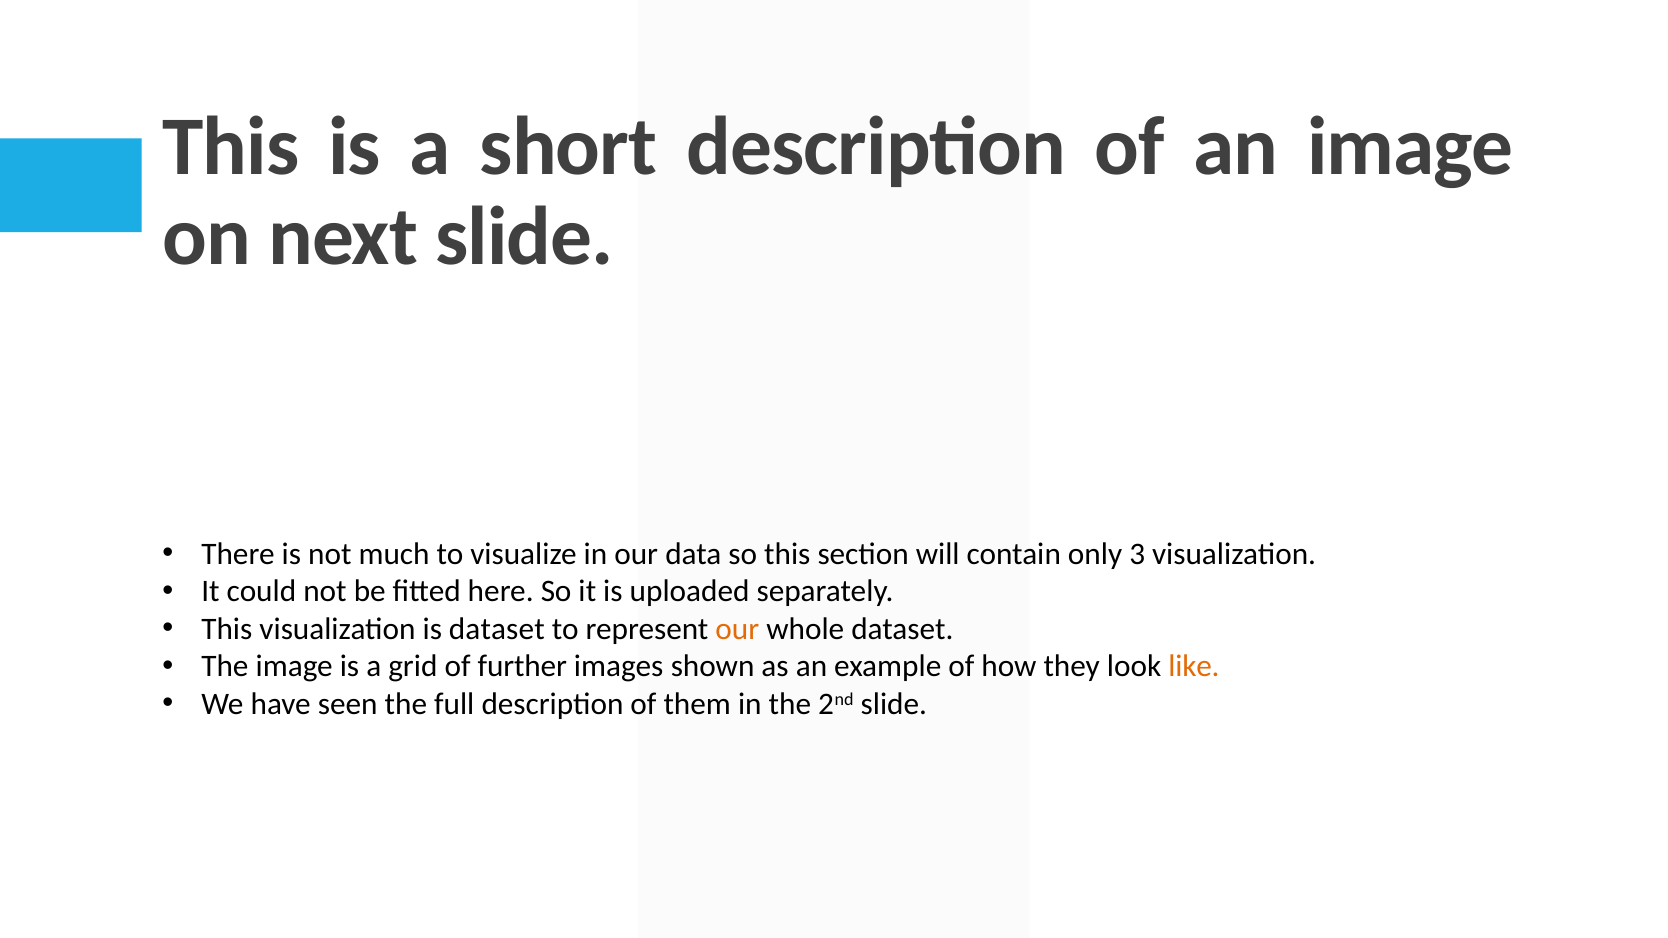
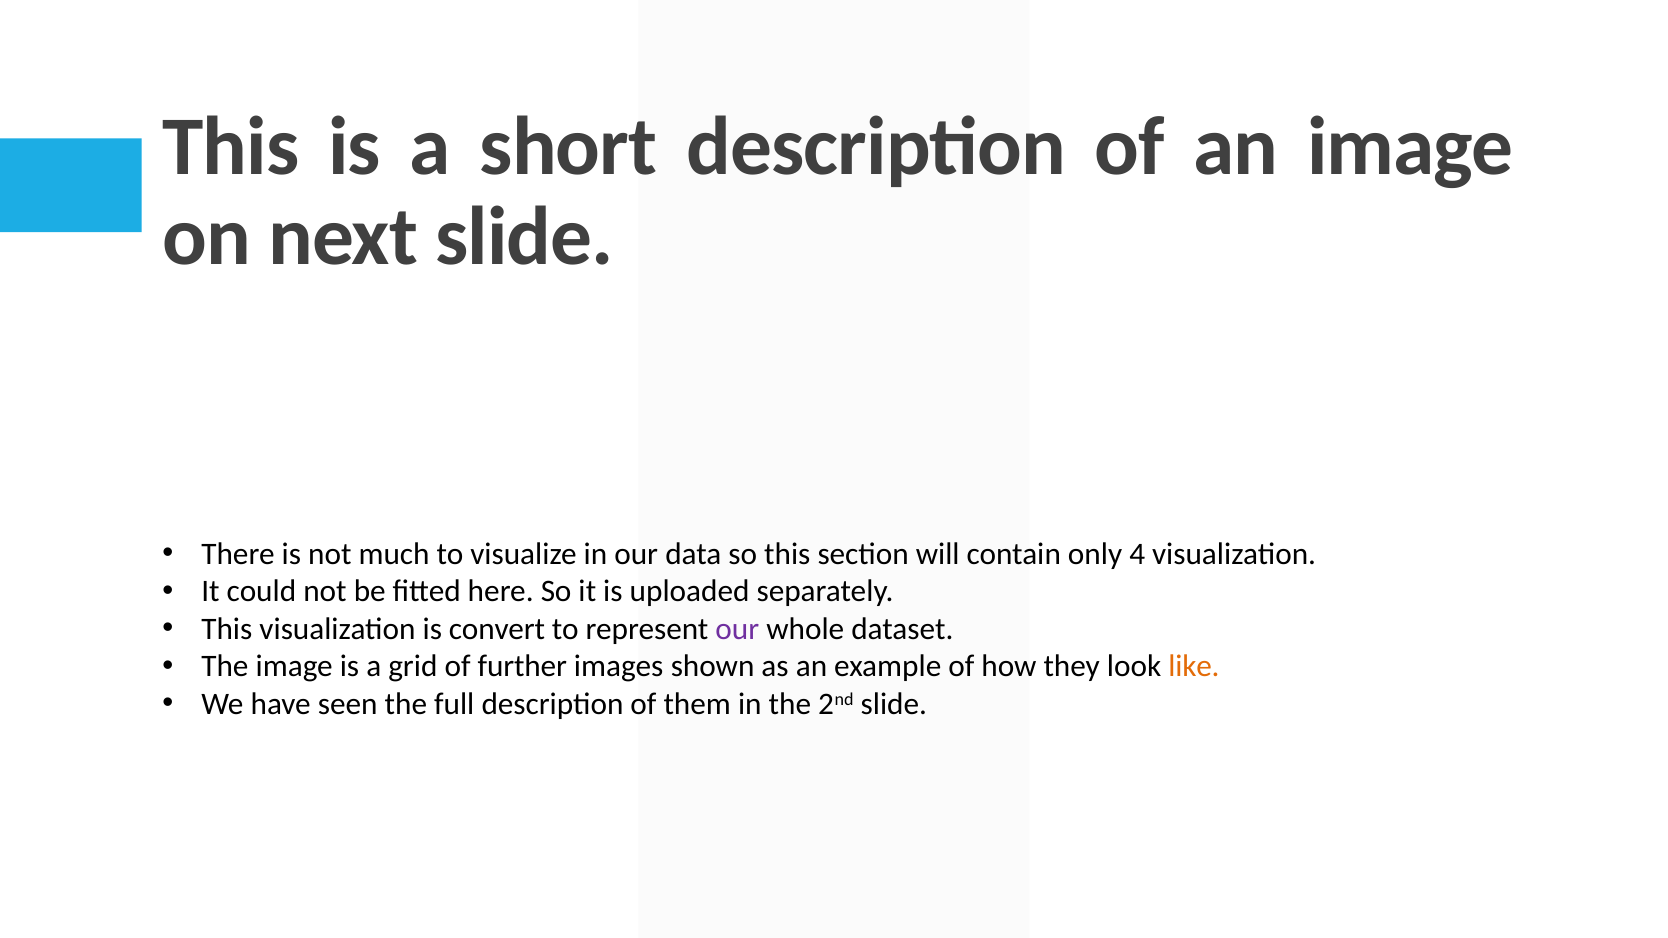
3: 3 -> 4 (1137, 554)
is dataset: dataset -> convert (497, 629)
our colour: orange -> purple (737, 629)
